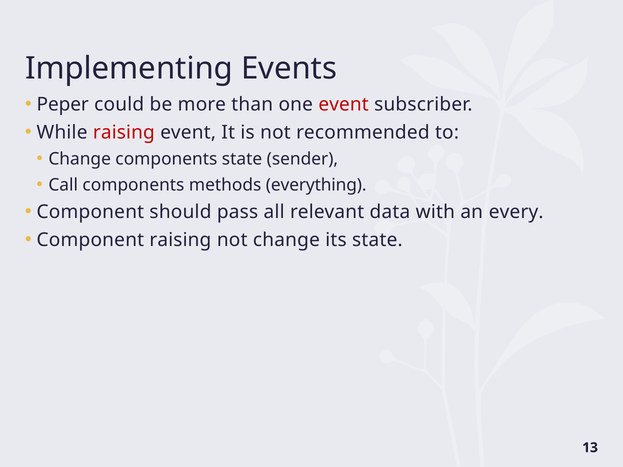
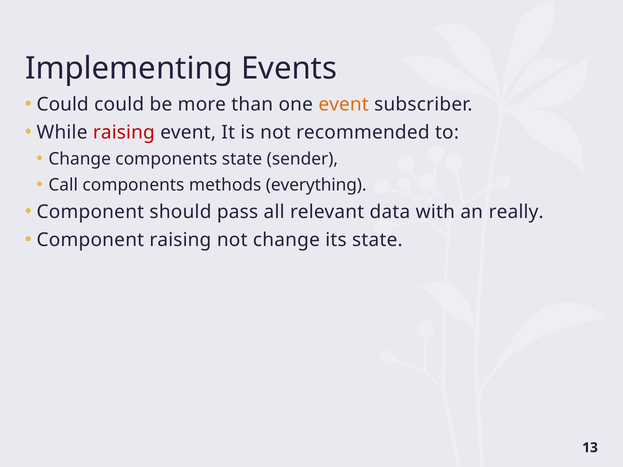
Peper: Peper -> Could (63, 104)
event colour: red -> orange (344, 104)
every: every -> really (516, 212)
